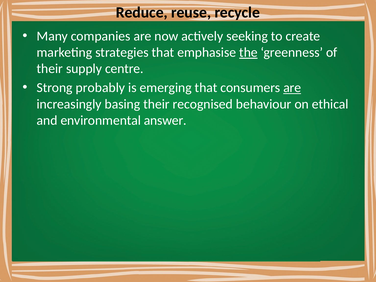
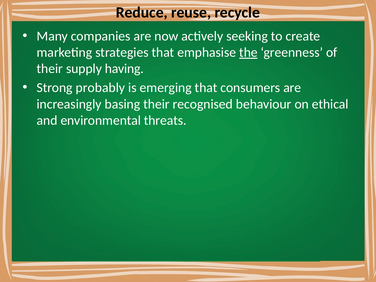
centre: centre -> having (124, 69)
are underline: present -> none (292, 88)
answer: answer -> threats (165, 120)
